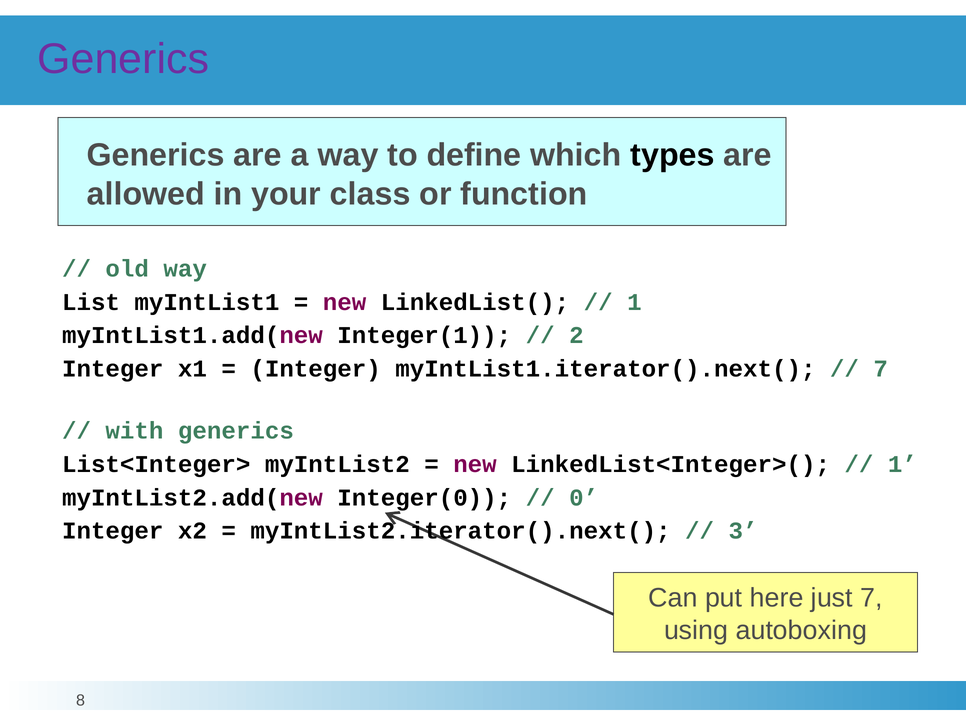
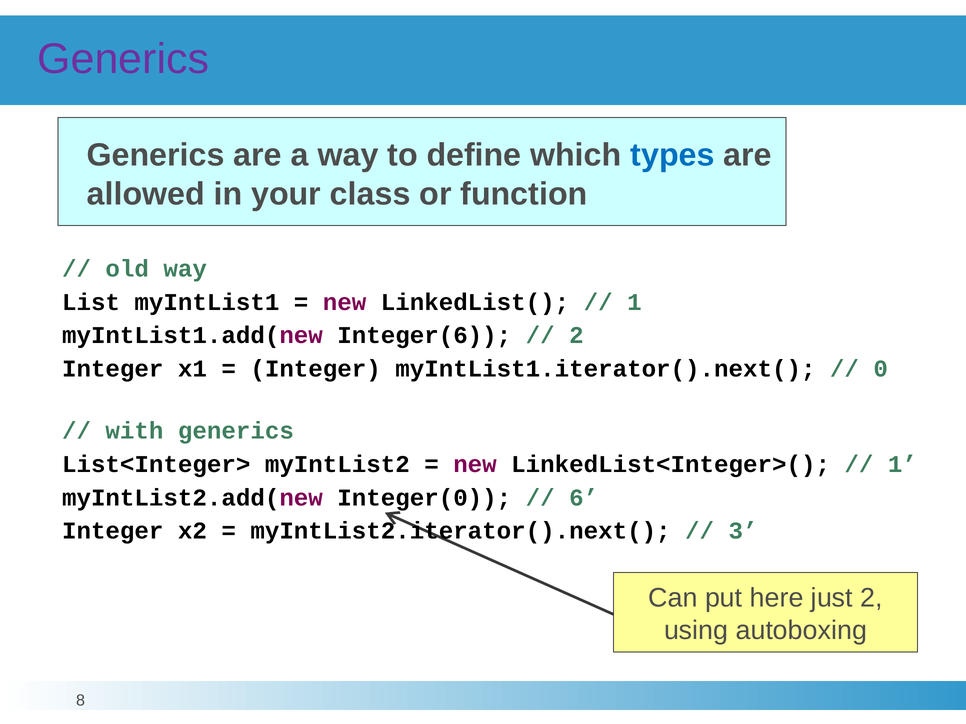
types colour: black -> blue (673, 155)
Integer(1: Integer(1 -> Integer(6 (424, 336)
7: 7 -> 0 (881, 369)
0: 0 -> 6 (584, 498)
just 7: 7 -> 2 (872, 598)
